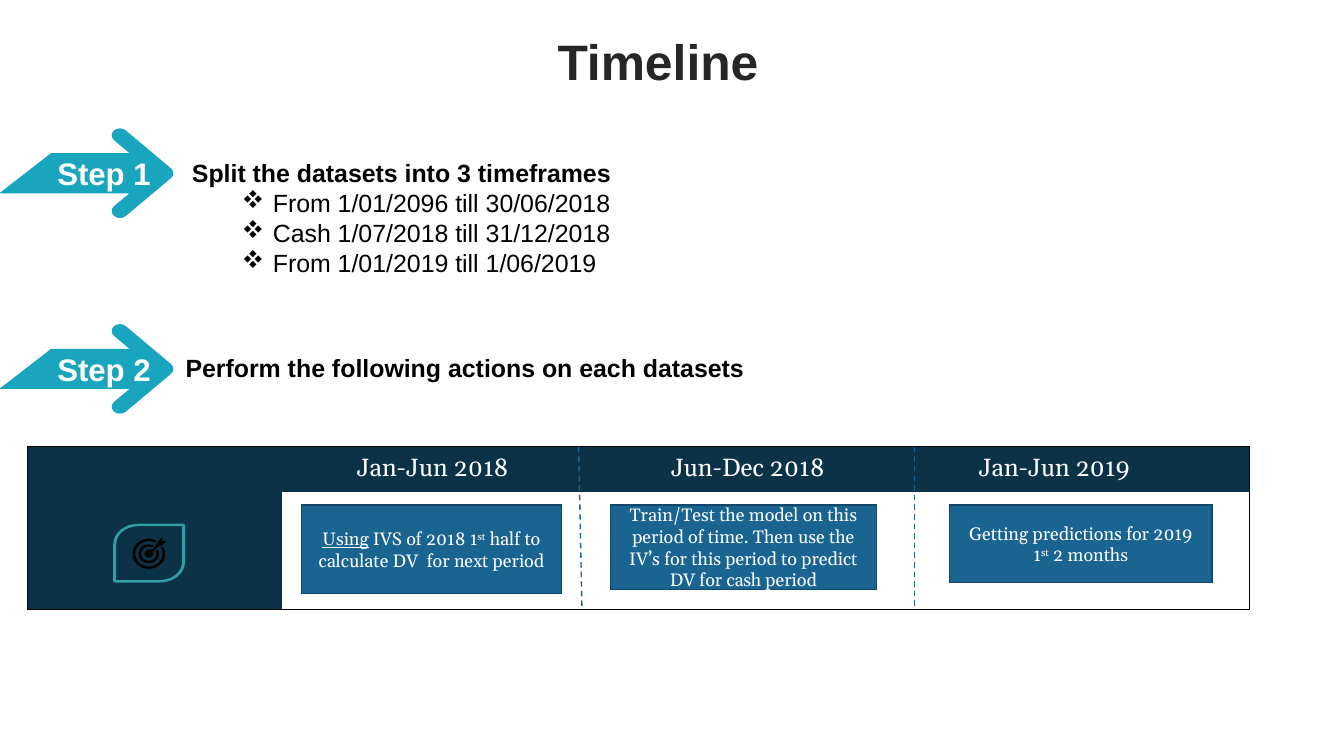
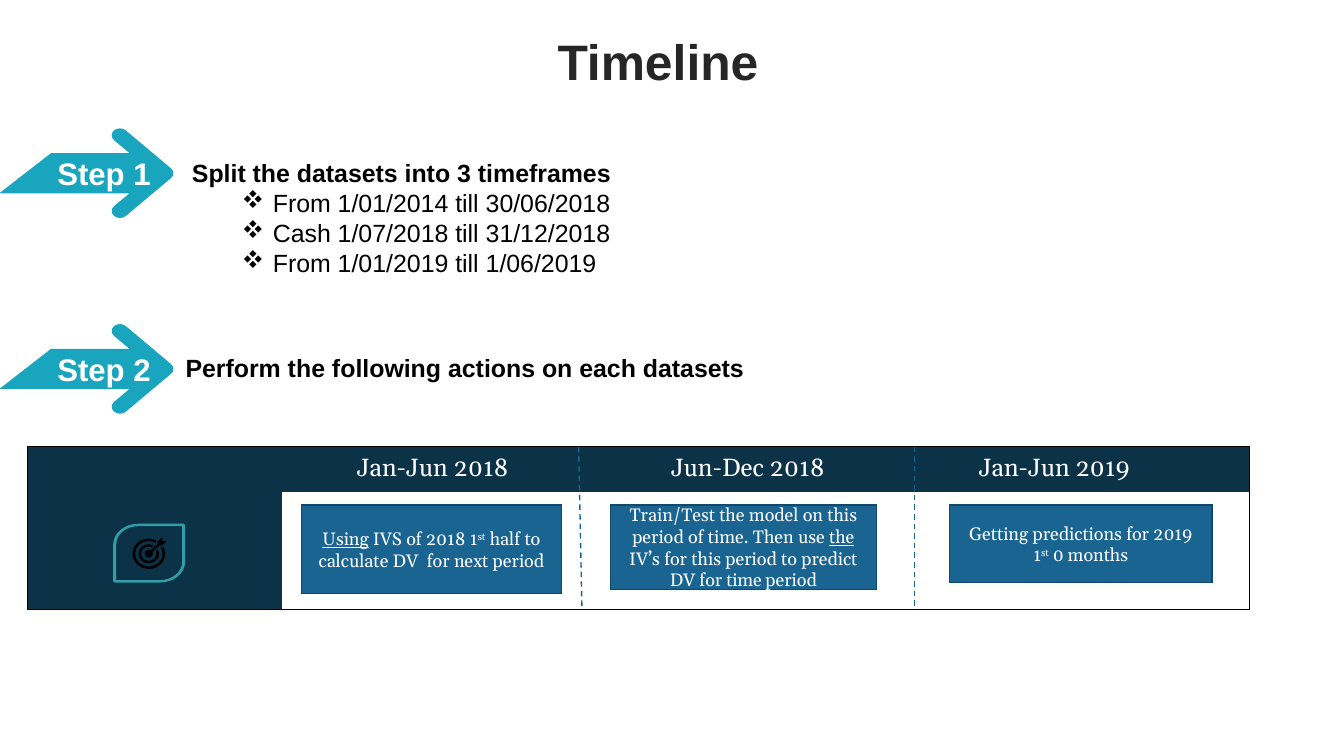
1/01/2096: 1/01/2096 -> 1/01/2014 (393, 205)
the underline: none -> present (842, 538)
1st 2: 2 -> 0 (1058, 556)
for cash: cash -> time (744, 581)
